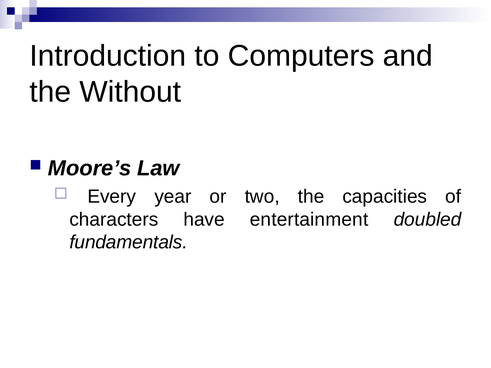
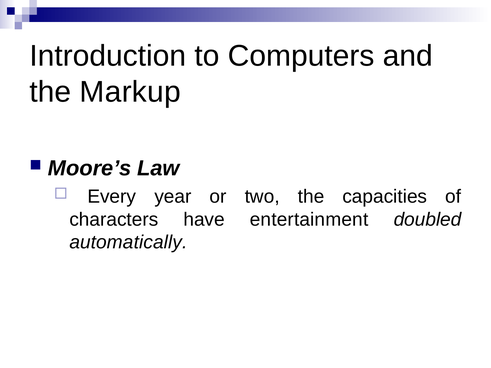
Without: Without -> Markup (130, 92)
fundamentals: fundamentals -> automatically (128, 243)
